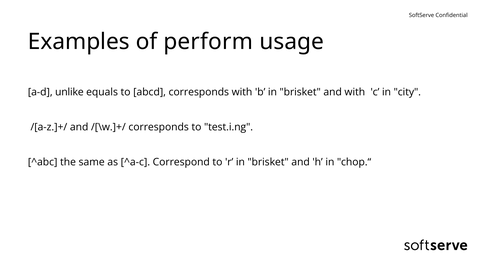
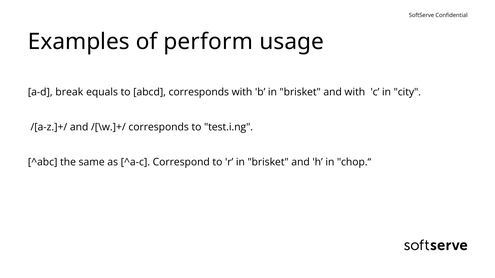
unlike: unlike -> break (69, 92)
